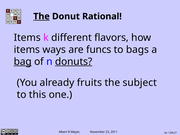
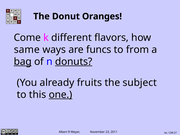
The underline: present -> none (42, 16)
Rational: Rational -> Oranges (102, 16)
Items: Items -> Come (27, 38)
items: items -> same (27, 50)
bags: bags -> from (137, 50)
one underline: none -> present (60, 95)
